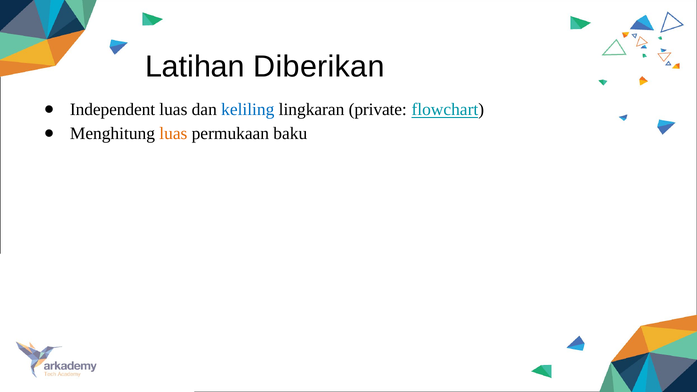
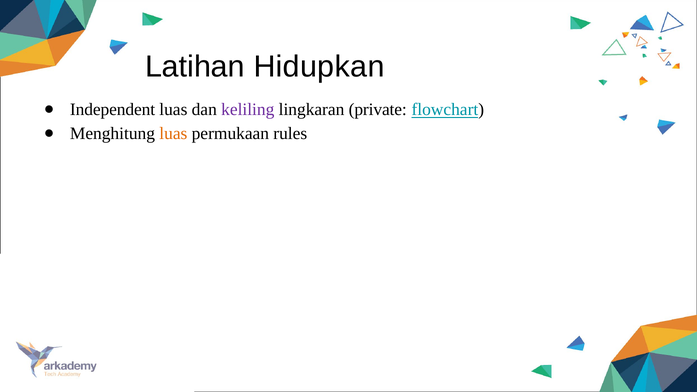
Diberikan: Diberikan -> Hidupkan (319, 67)
keliling colour: blue -> purple (248, 110)
baku: baku -> rules (290, 134)
